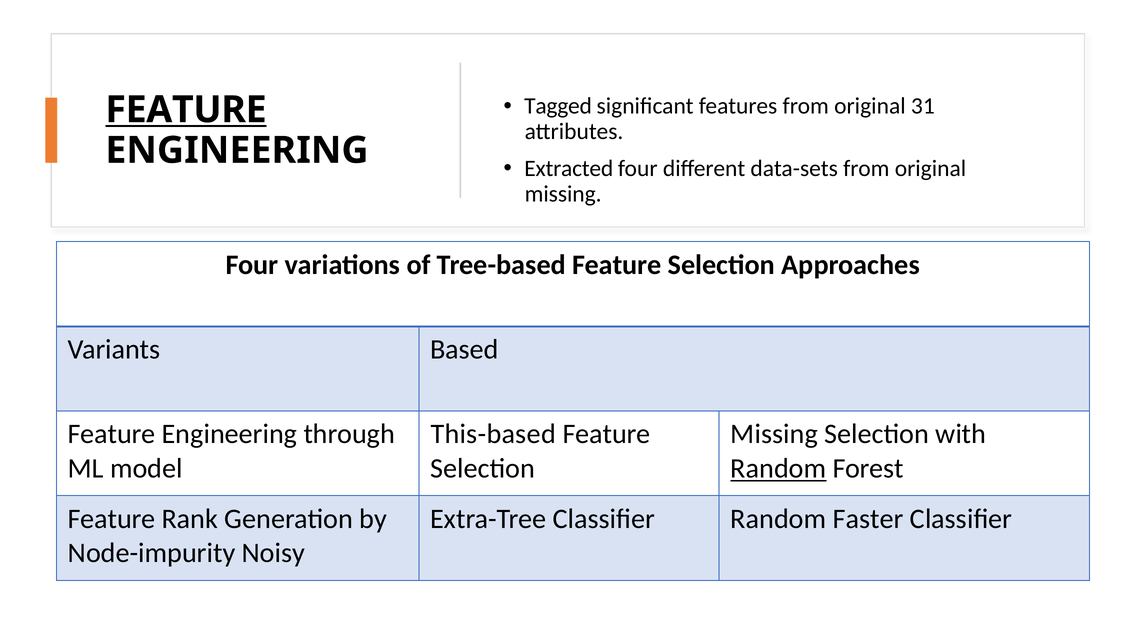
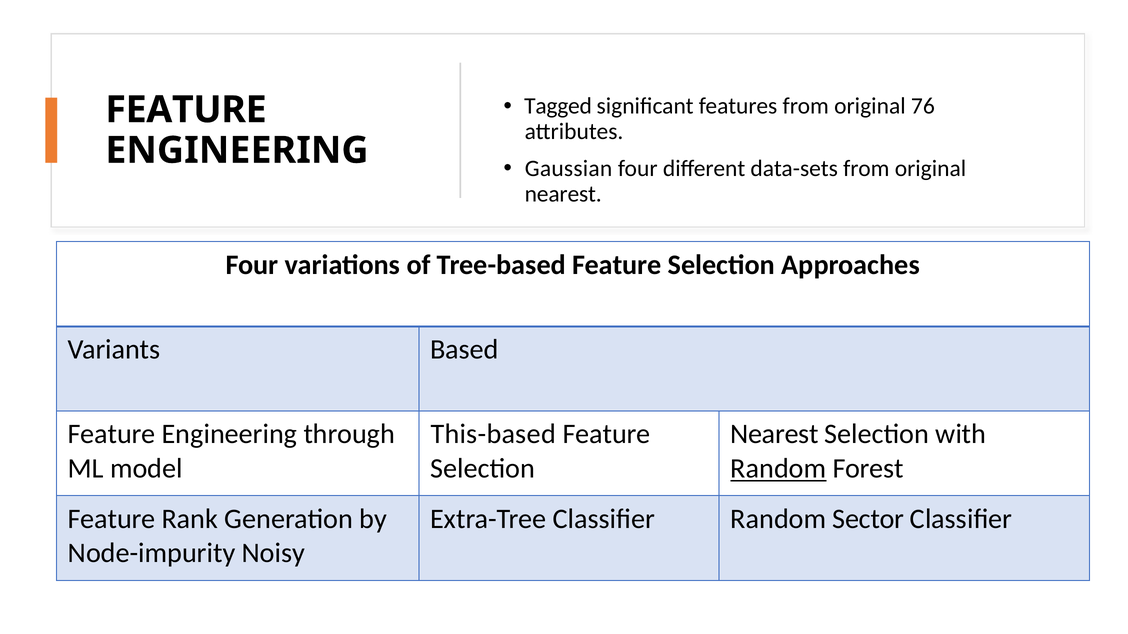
31: 31 -> 76 (923, 106)
FEATURE underline: present -> none (186, 110)
Extracted: Extracted -> Gaussian (569, 169)
missing: missing -> nearest (563, 194)
Missing: Missing -> Nearest (774, 434)
Faster: Faster -> Sector (868, 519)
